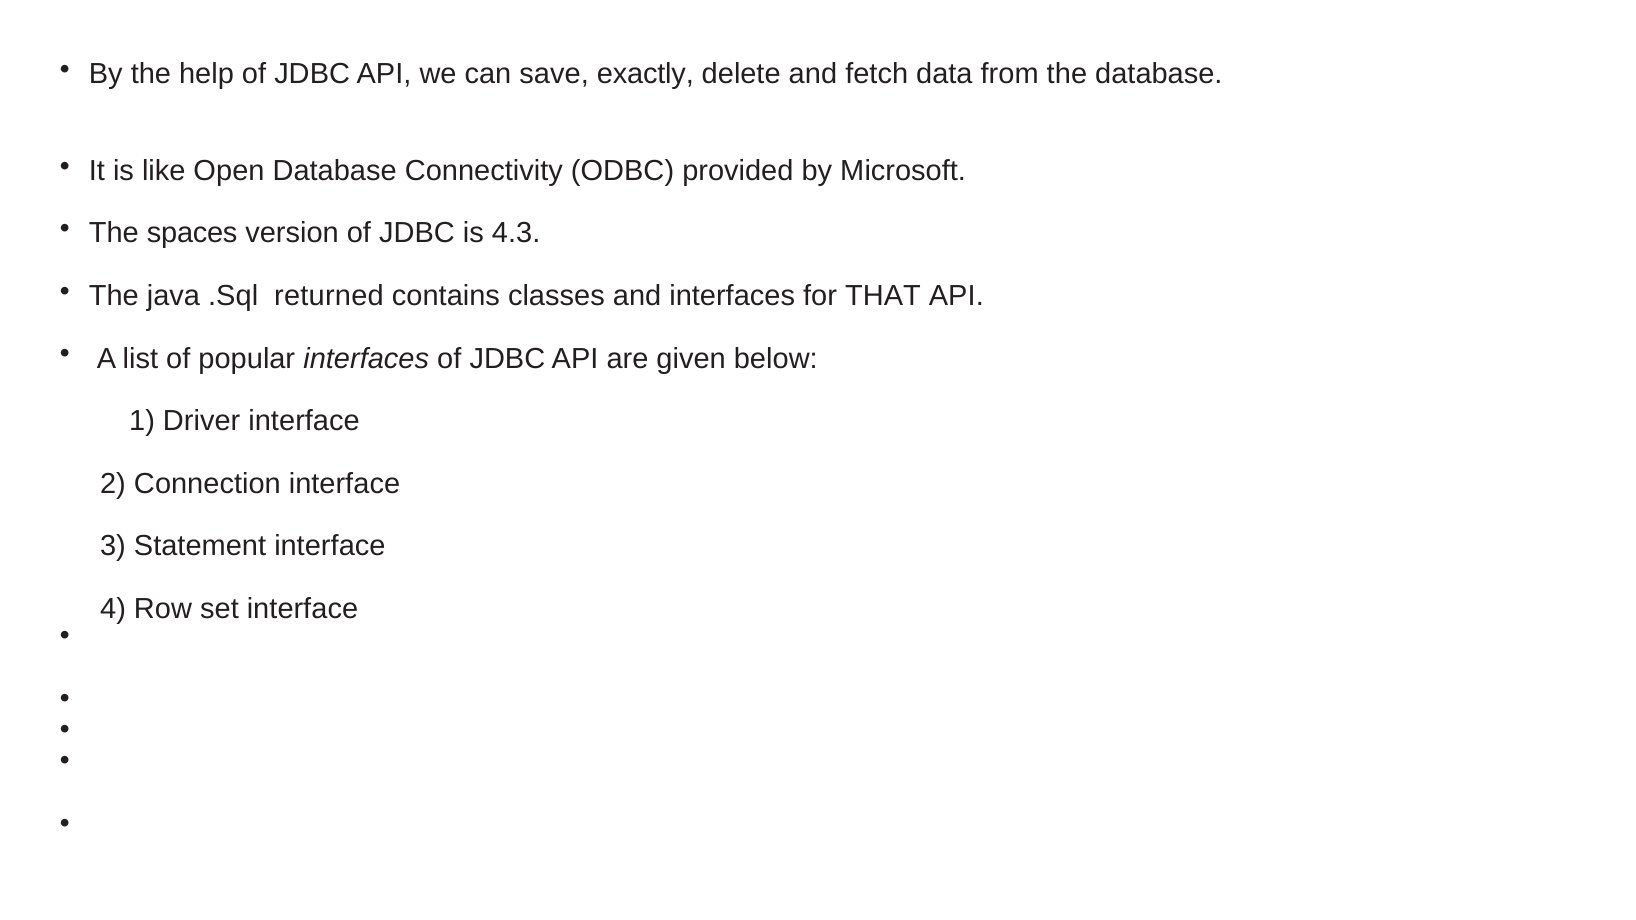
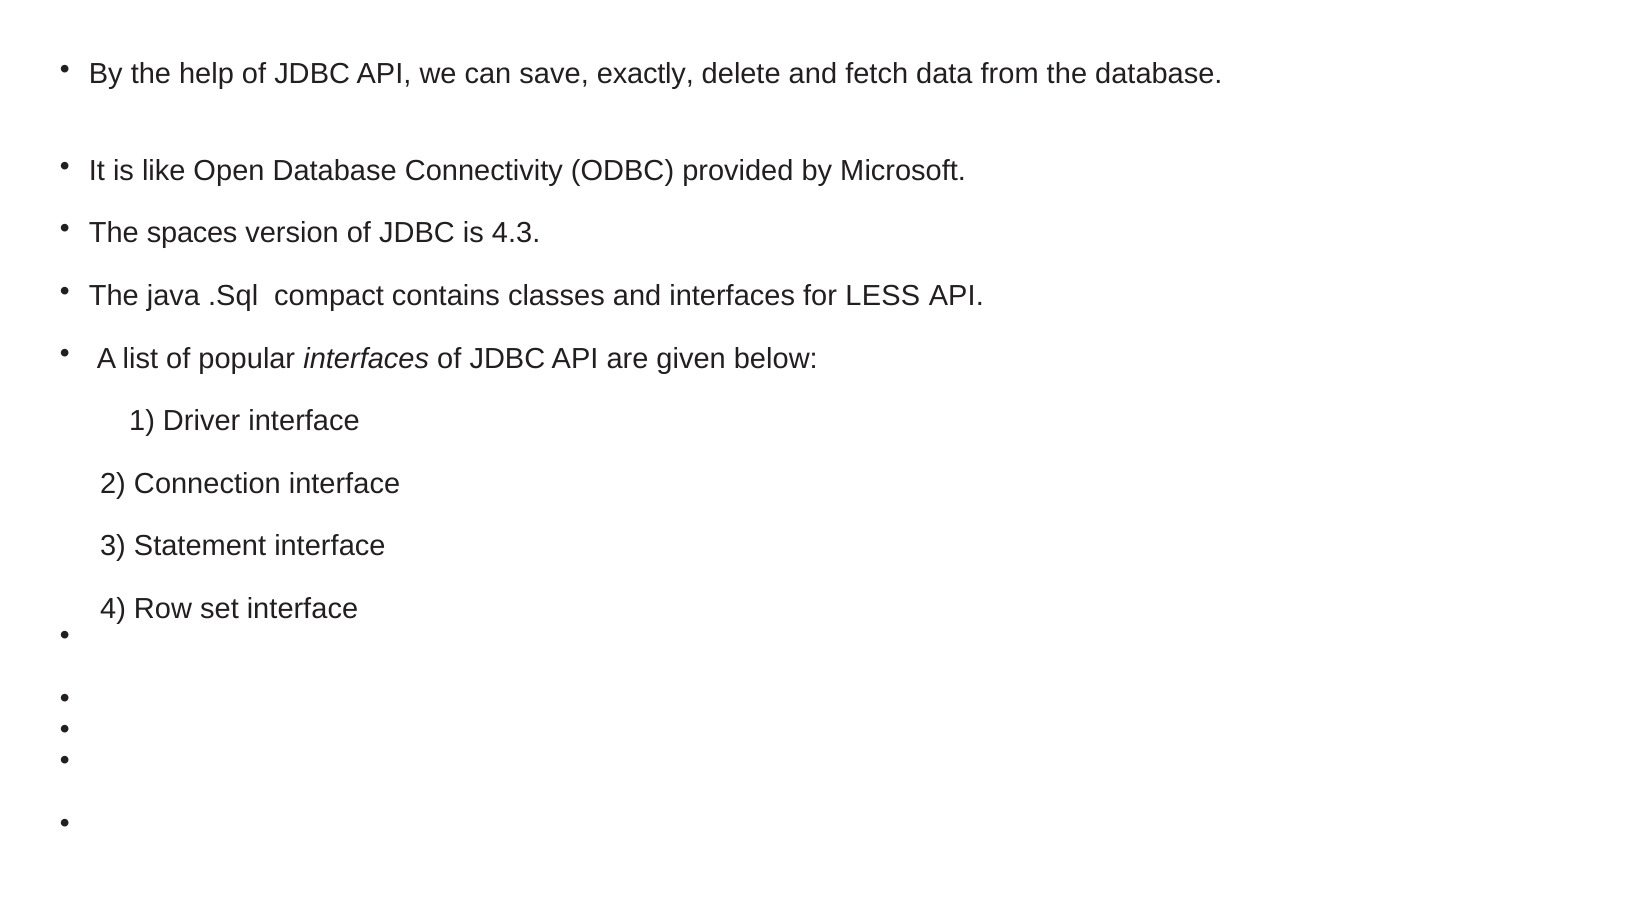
returned: returned -> compact (329, 296)
THAT: THAT -> LESS (883, 296)
